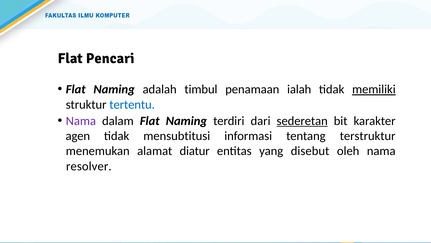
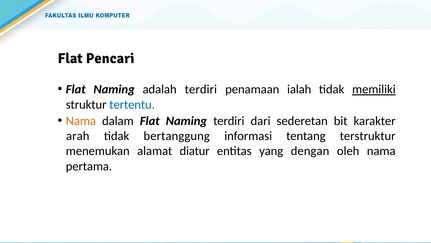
adalah timbul: timbul -> terdiri (201, 89)
Nama colour: purple -> orange (81, 121)
sederetan underline: present -> none (302, 121)
agen: agen -> arah (78, 136)
mensubtitusi: mensubtitusi -> bertanggung (177, 136)
disebut: disebut -> dengan (310, 151)
resolver: resolver -> pertama (89, 166)
